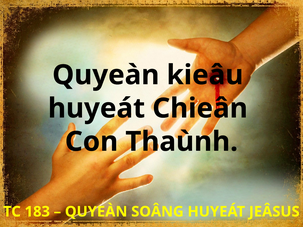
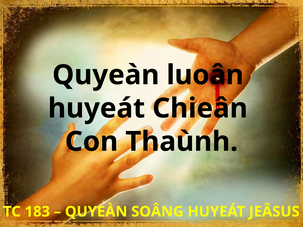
kieâu: kieâu -> luoân (205, 75)
